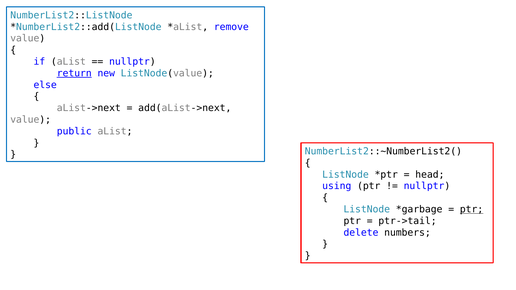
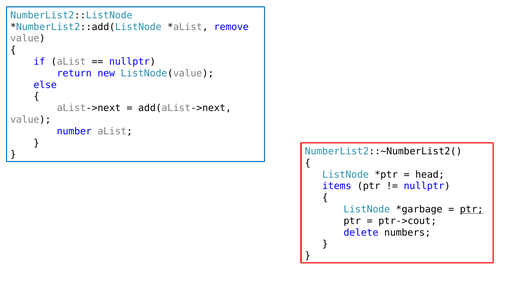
return underline: present -> none (74, 73)
public: public -> number (74, 131)
using: using -> items (337, 186)
ptr->tail: ptr->tail -> ptr->cout (408, 221)
